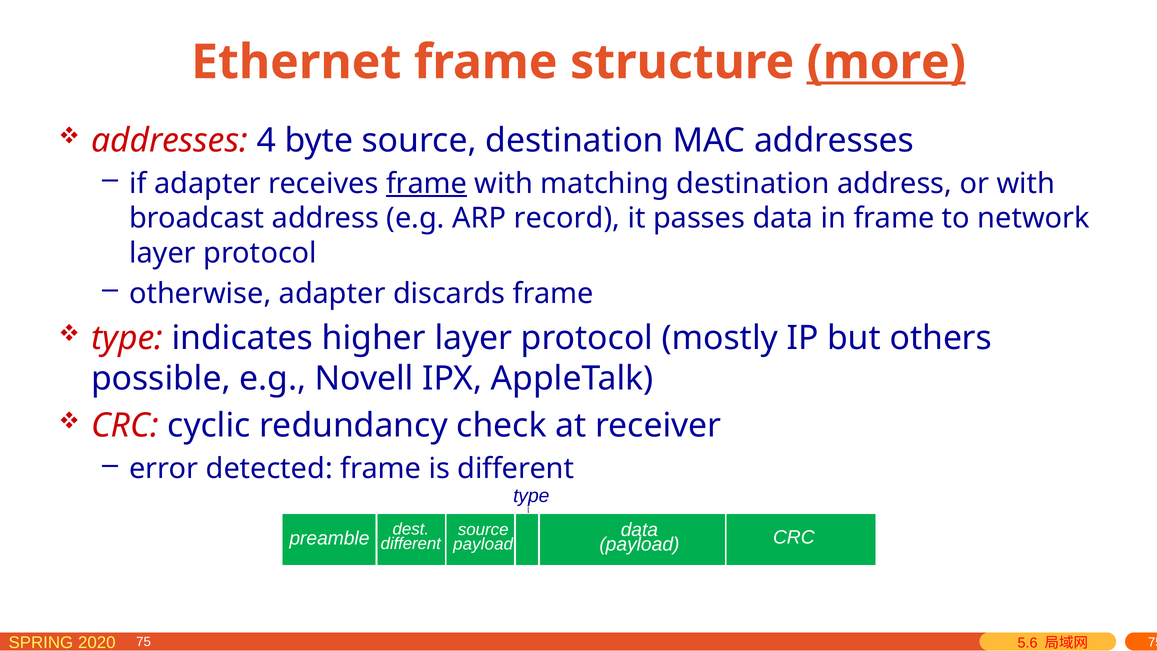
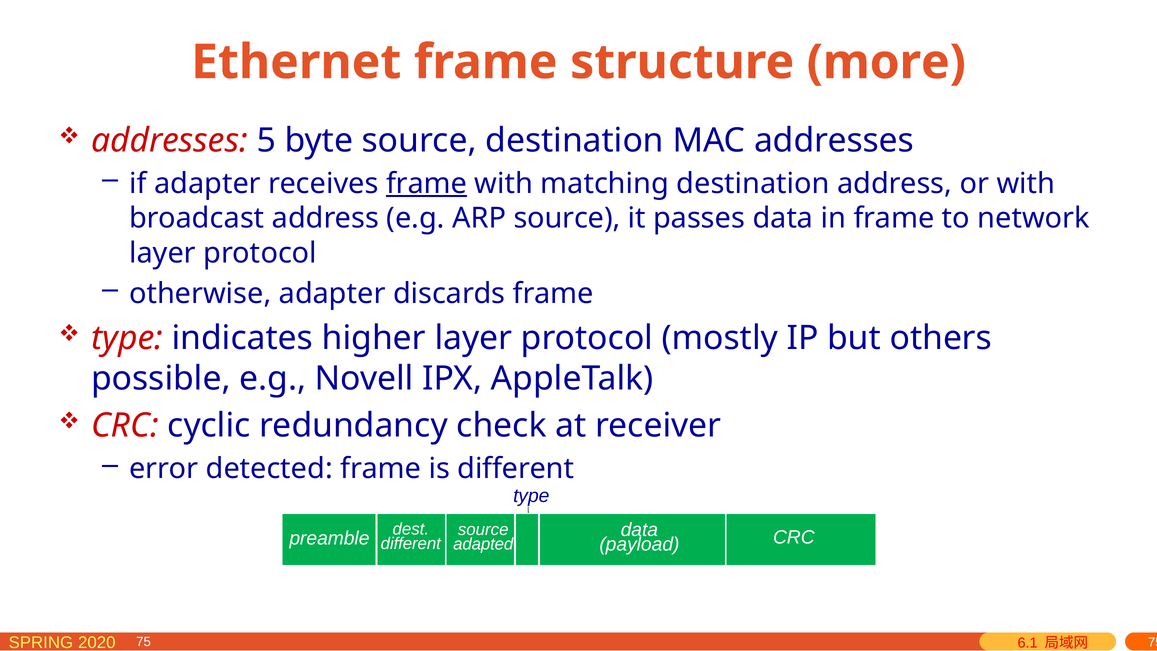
more underline: present -> none (886, 62)
4: 4 -> 5 (266, 140)
ARP record: record -> source (567, 218)
payload: payload -> adapted (483, 544)
5.6: 5.6 -> 6.1 (1028, 643)
